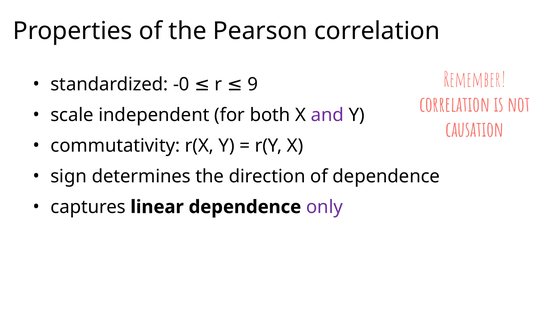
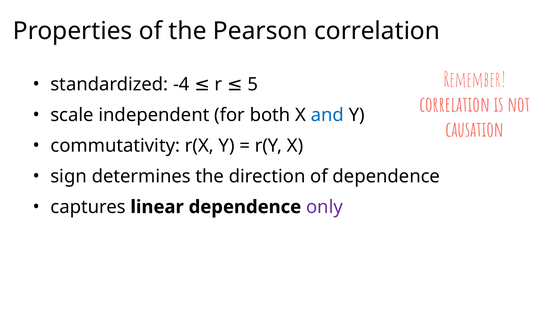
-0: -0 -> -4 (181, 84)
9: 9 -> 5 (253, 84)
and colour: purple -> blue (327, 115)
